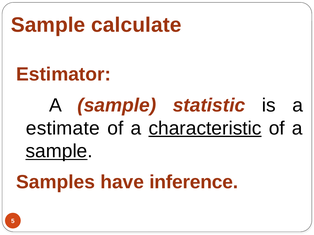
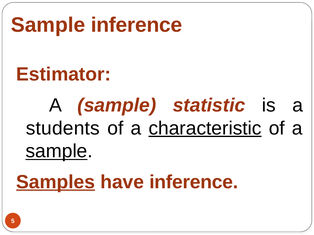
Sample calculate: calculate -> inference (136, 25)
estimate: estimate -> students (63, 128)
Samples underline: none -> present (56, 182)
